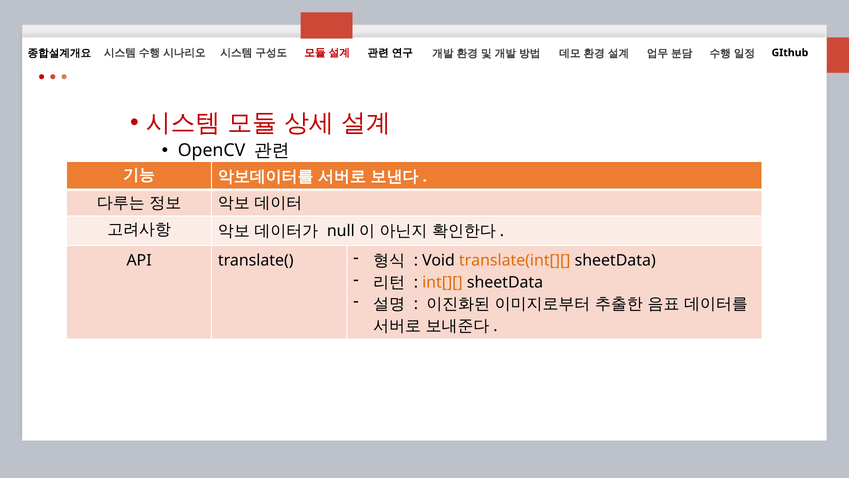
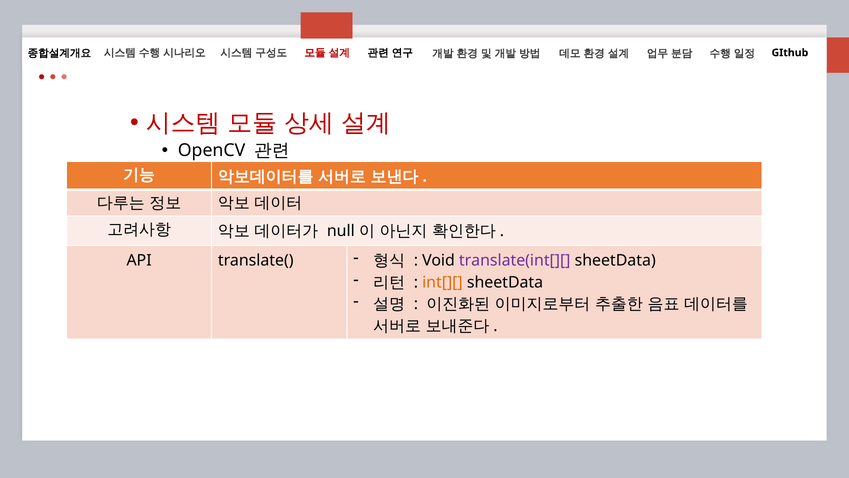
translate(int[][ colour: orange -> purple (515, 260)
